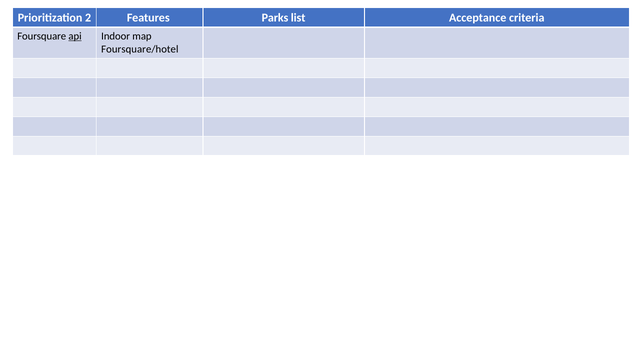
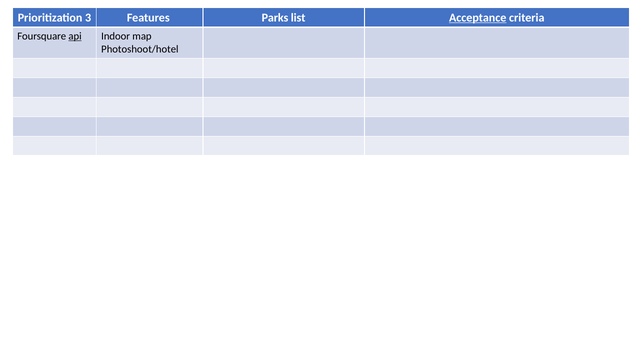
2: 2 -> 3 (88, 18)
Acceptance underline: none -> present (478, 18)
Foursquare/hotel: Foursquare/hotel -> Photoshoot/hotel (140, 49)
